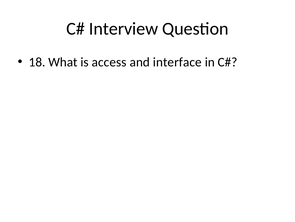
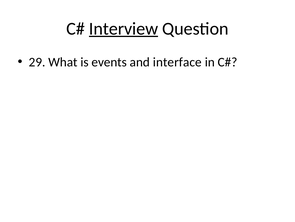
Interview underline: none -> present (124, 29)
18: 18 -> 29 (37, 62)
access: access -> events (109, 62)
